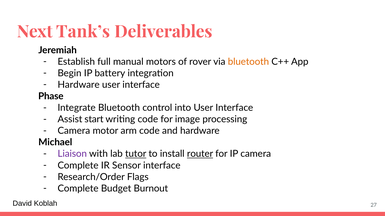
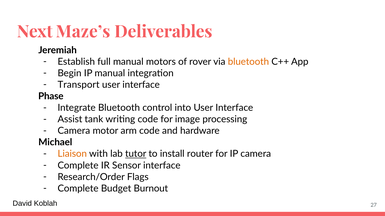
Tank’s: Tank’s -> Maze’s (83, 32)
IP battery: battery -> manual (110, 73)
Hardware: Hardware -> Transport (79, 85)
start: start -> tank (94, 120)
Liaison colour: purple -> orange (72, 154)
router underline: present -> none (200, 154)
